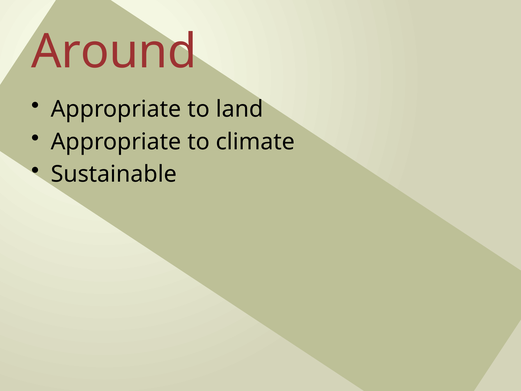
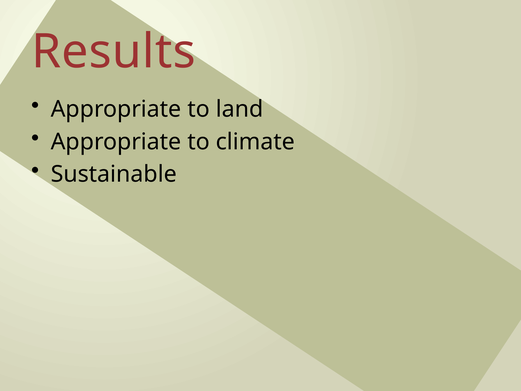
Around: Around -> Results (114, 52)
